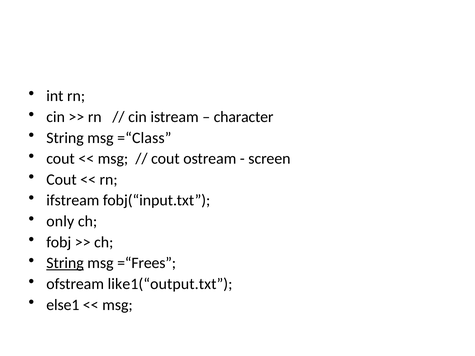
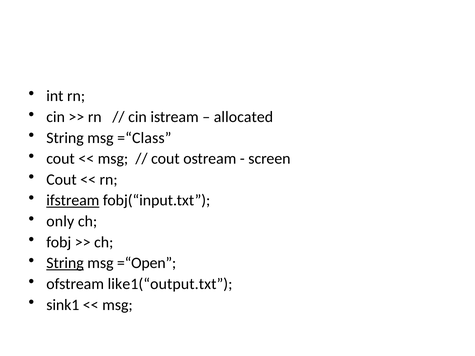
character: character -> allocated (243, 117)
ifstream underline: none -> present (73, 201)
=“Frees: =“Frees -> =“Open (147, 263)
else1: else1 -> sink1 (63, 305)
